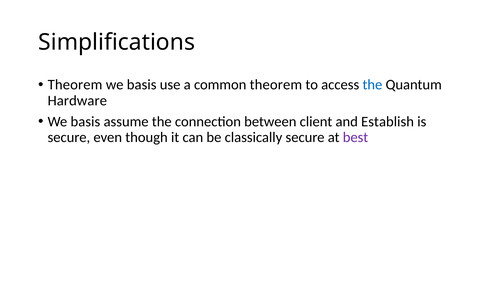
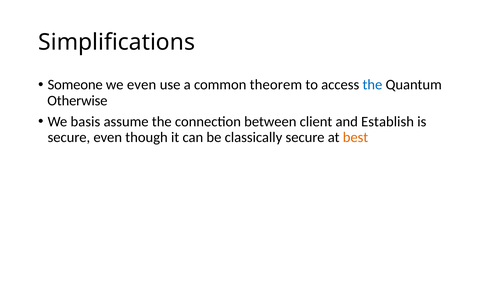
Theorem: Theorem -> Someone (75, 85)
basis: basis -> even (142, 85)
Hardware: Hardware -> Otherwise (77, 100)
best colour: purple -> orange (356, 137)
